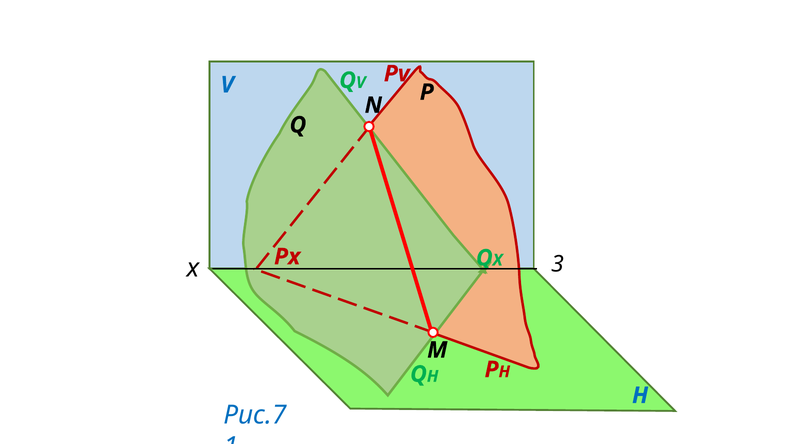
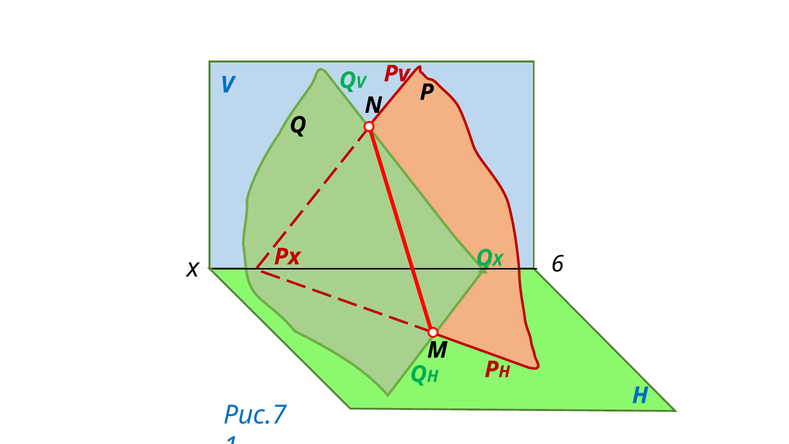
3: 3 -> 6 (558, 264)
